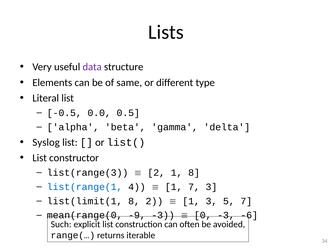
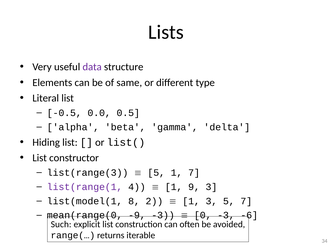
Syslog: Syslog -> Hiding (46, 142)
2: 2 -> 5 (156, 173)
1 8: 8 -> 7 (194, 173)
list(range(1 colour: blue -> purple (85, 187)
1 7: 7 -> 9 (194, 187)
list(limit(1: list(limit(1 -> list(model(1 (85, 201)
